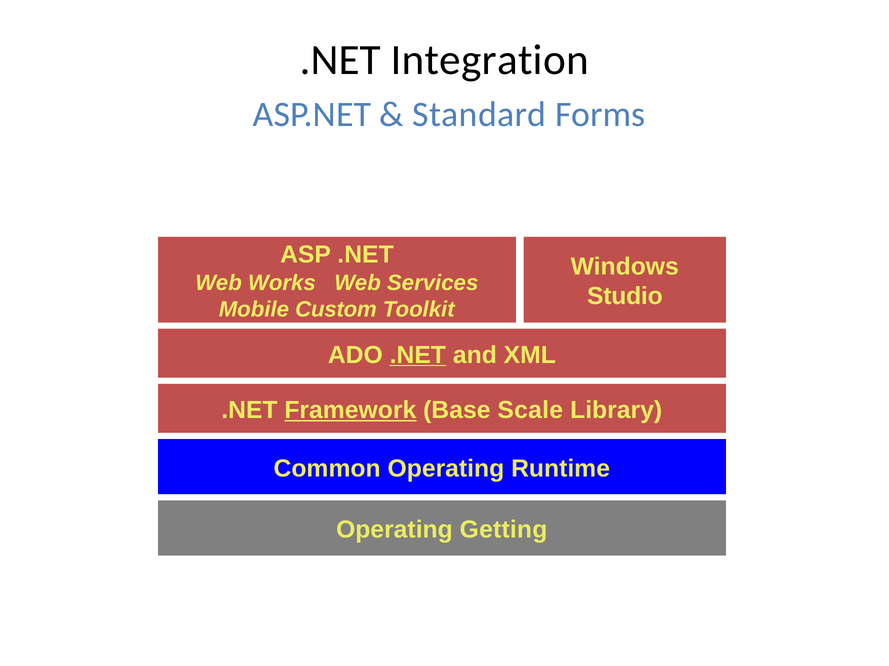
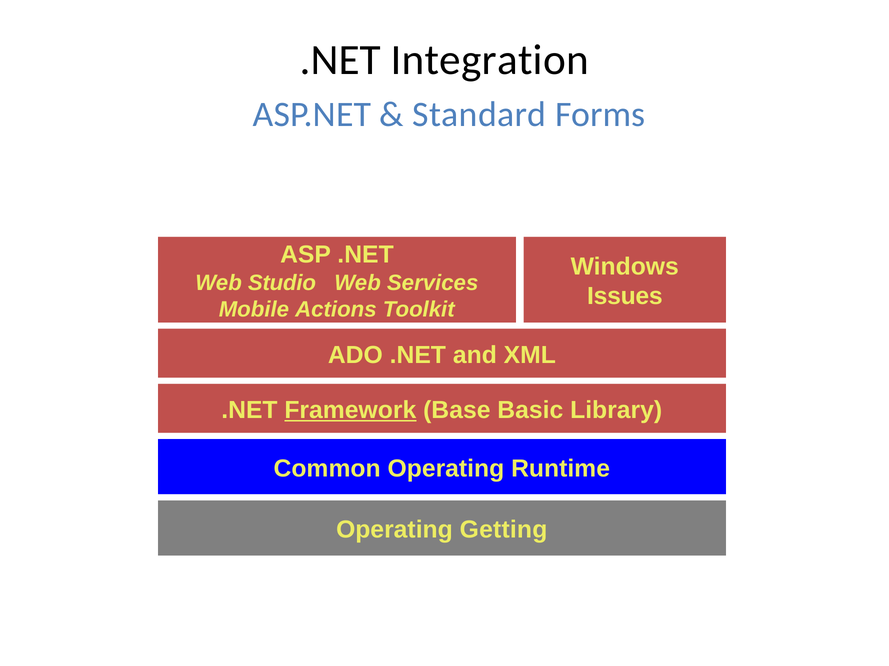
Works: Works -> Studio (282, 283)
Studio: Studio -> Issues (625, 297)
Custom: Custom -> Actions (336, 310)
.NET underline: present -> none (418, 355)
Scale: Scale -> Basic (530, 411)
